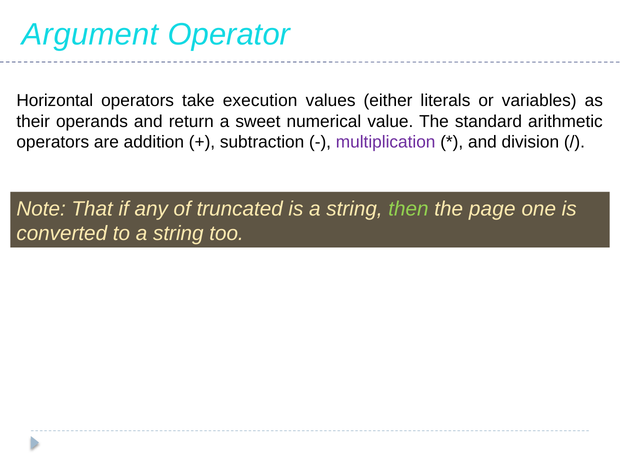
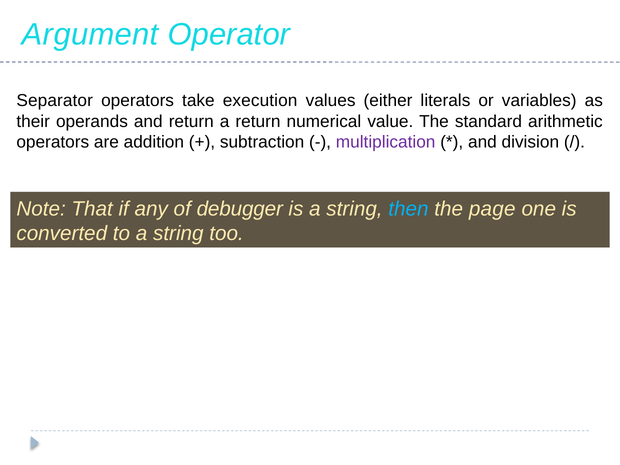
Horizontal: Horizontal -> Separator (55, 101)
a sweet: sweet -> return (258, 121)
truncated: truncated -> debugger (240, 209)
then colour: light green -> light blue (408, 209)
